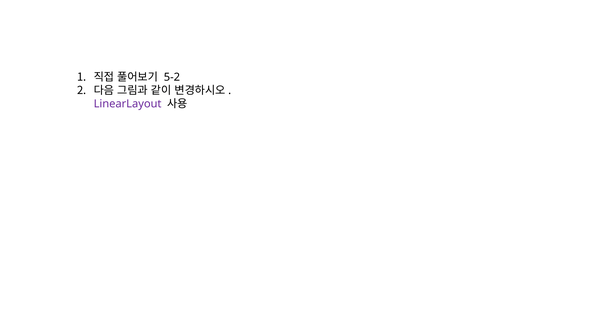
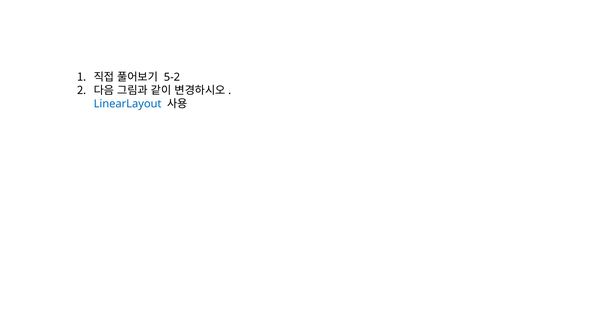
LinearLayout colour: purple -> blue (128, 104)
